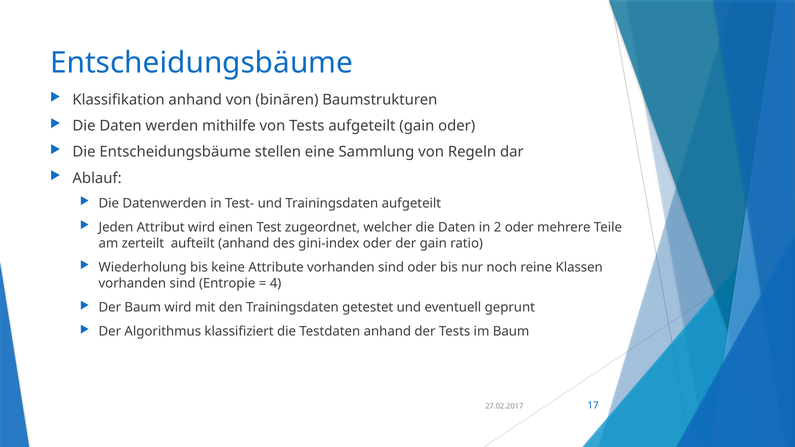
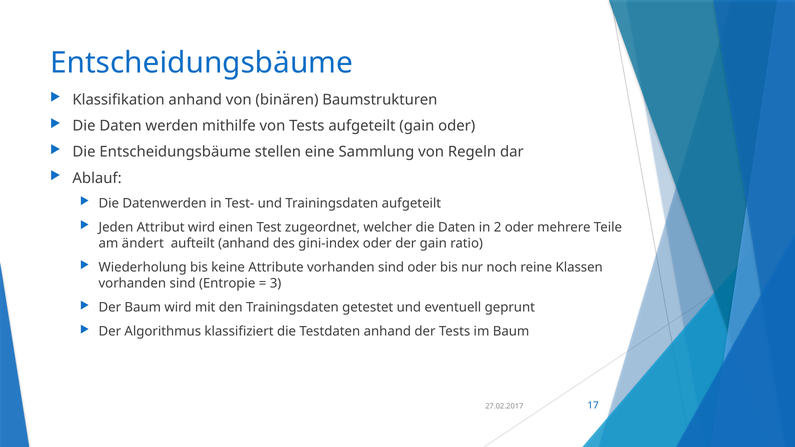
zerteilt: zerteilt -> ändert (143, 243)
4: 4 -> 3 (276, 283)
